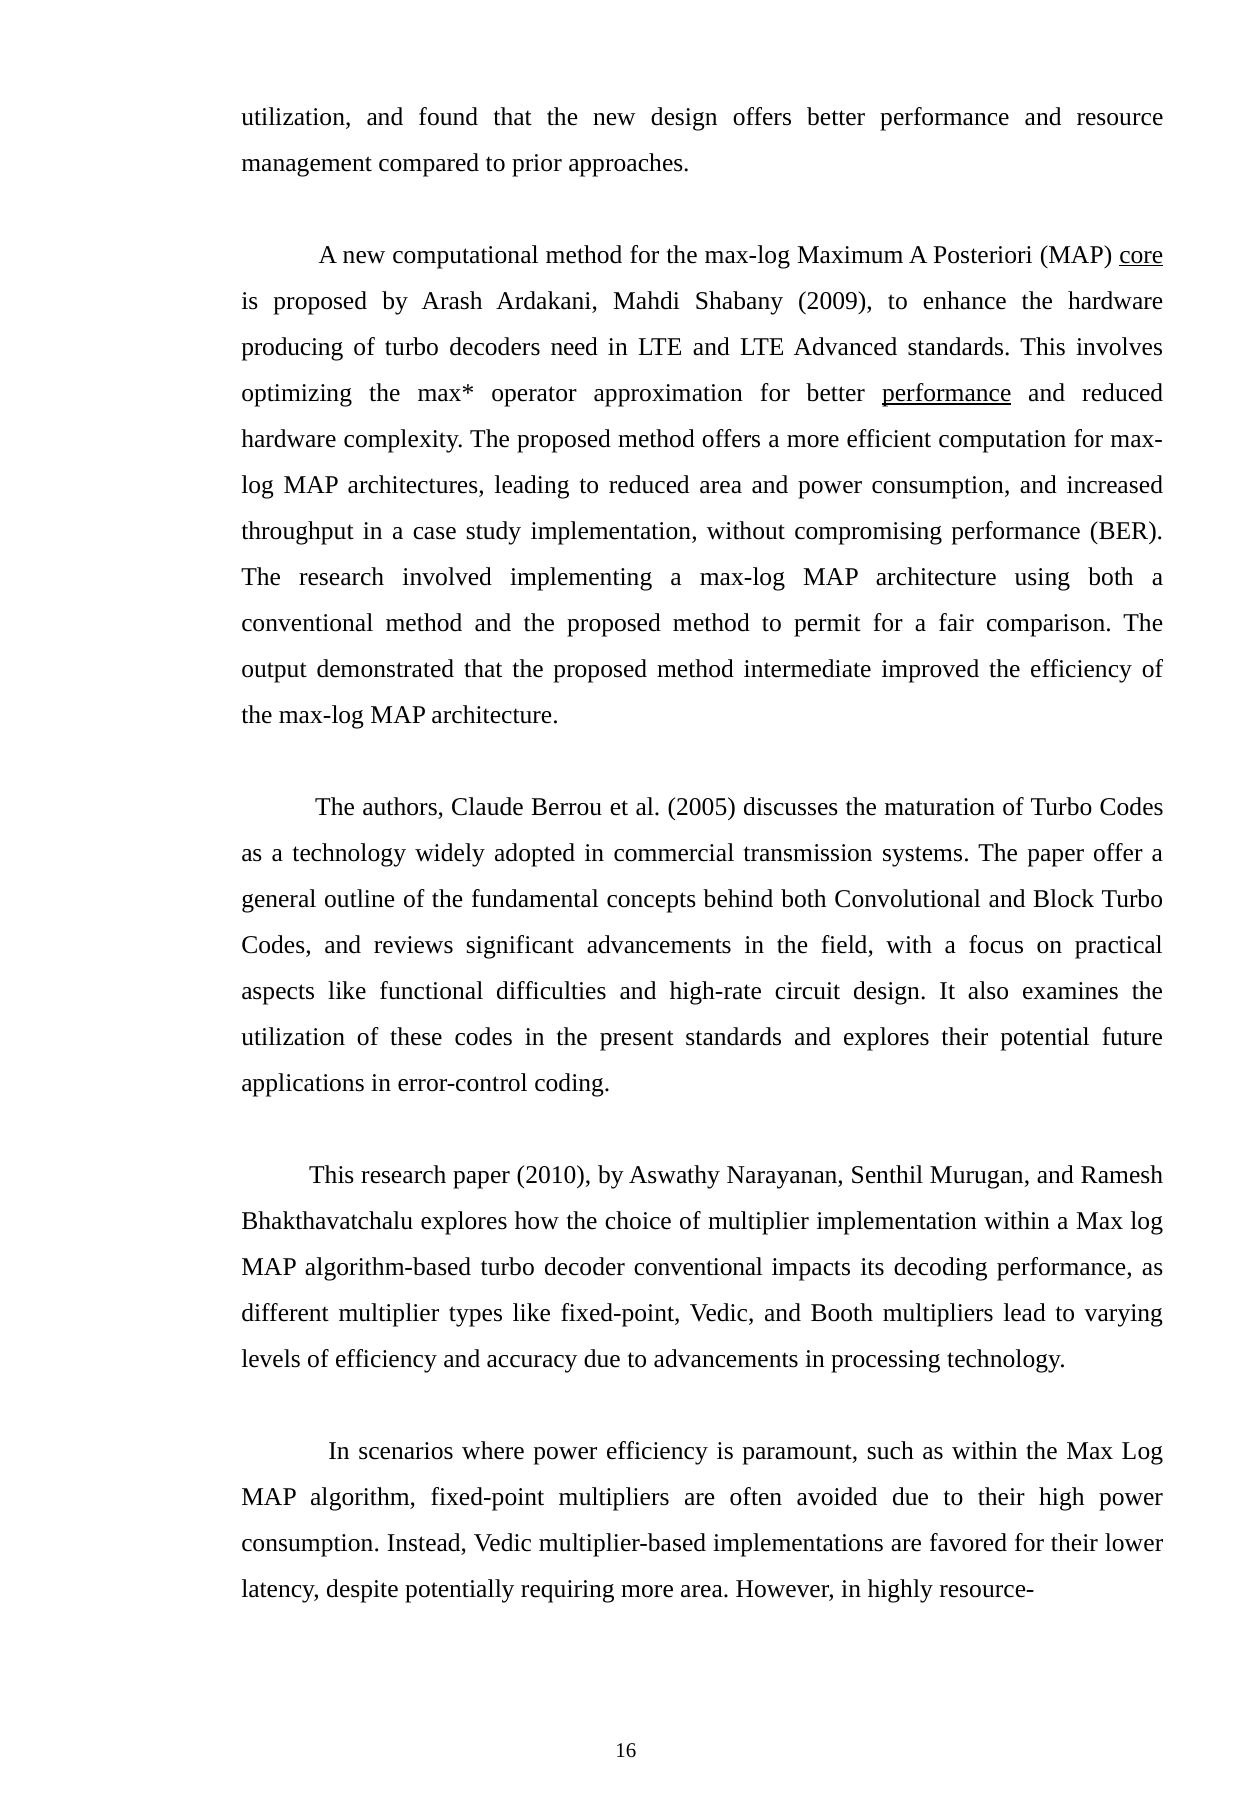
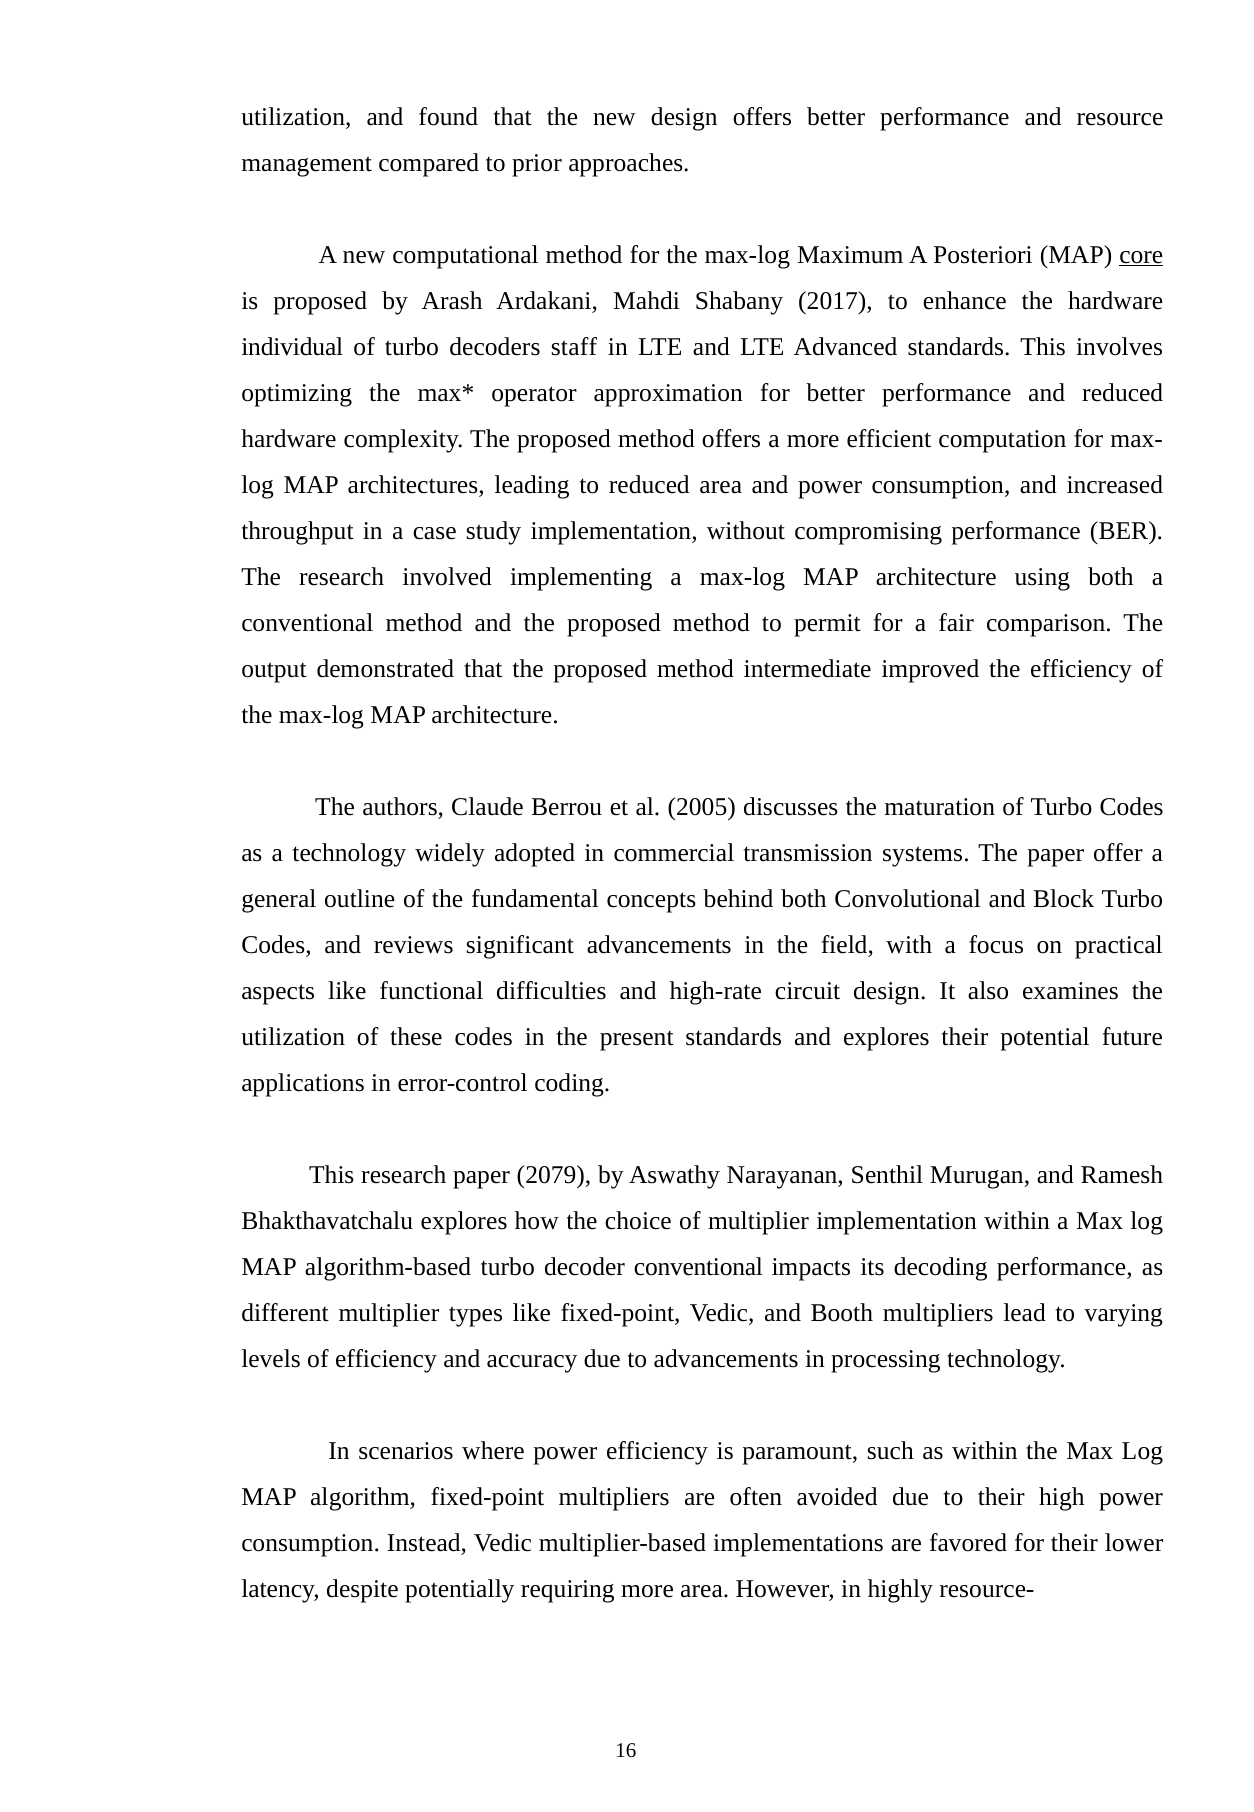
2009: 2009 -> 2017 (835, 301)
producing: producing -> individual (292, 347)
need: need -> staff (574, 347)
performance underline: present -> none (947, 393)
2010: 2010 -> 2079 (554, 1175)
